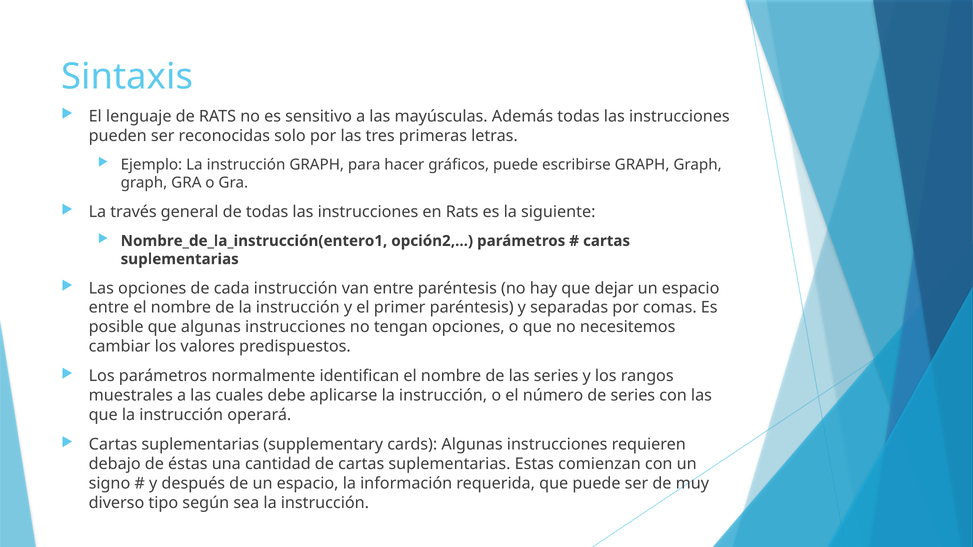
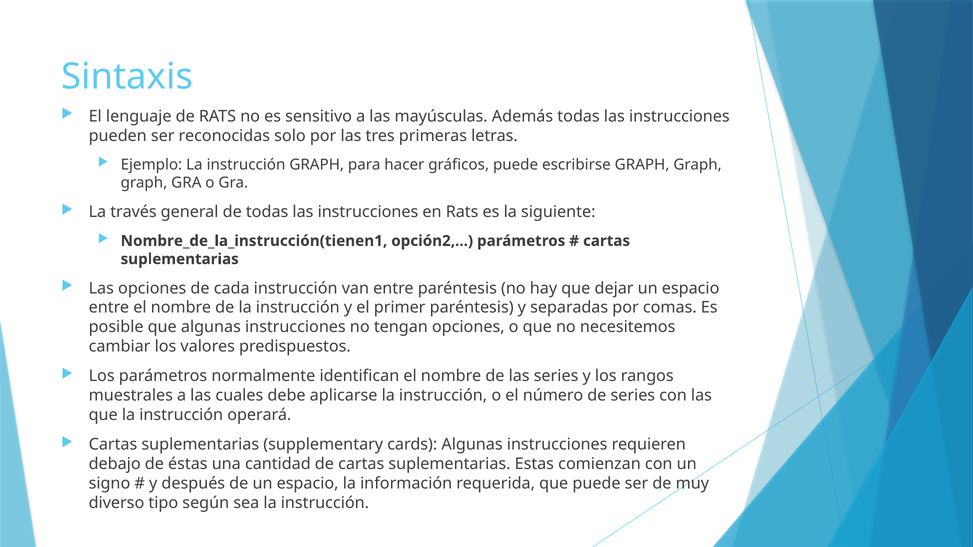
Nombre_de_la_instrucción(entero1: Nombre_de_la_instrucción(entero1 -> Nombre_de_la_instrucción(tienen1 (254, 241)
